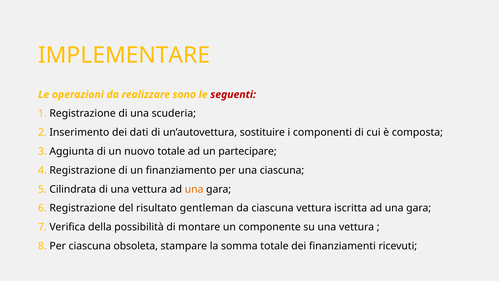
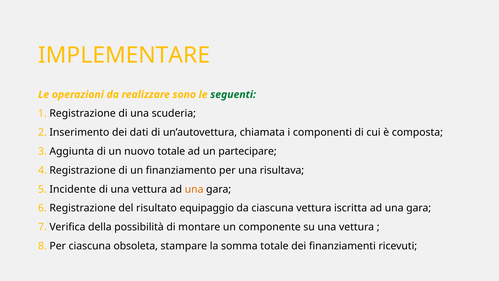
seguenti colour: red -> green (233, 94)
sostituire: sostituire -> chiamata (262, 132)
una ciascuna: ciascuna -> risultava (282, 170)
Cilindrata: Cilindrata -> Incidente (73, 189)
gentleman: gentleman -> equipaggio (207, 208)
